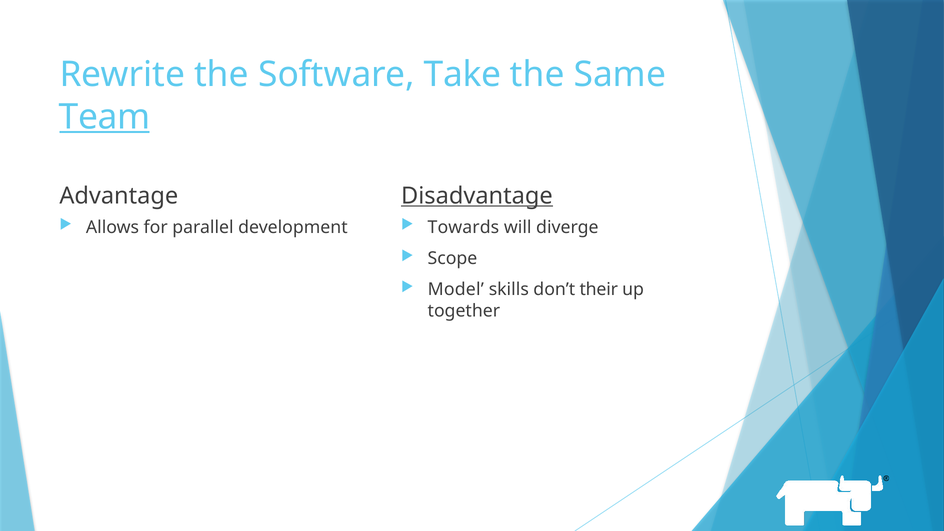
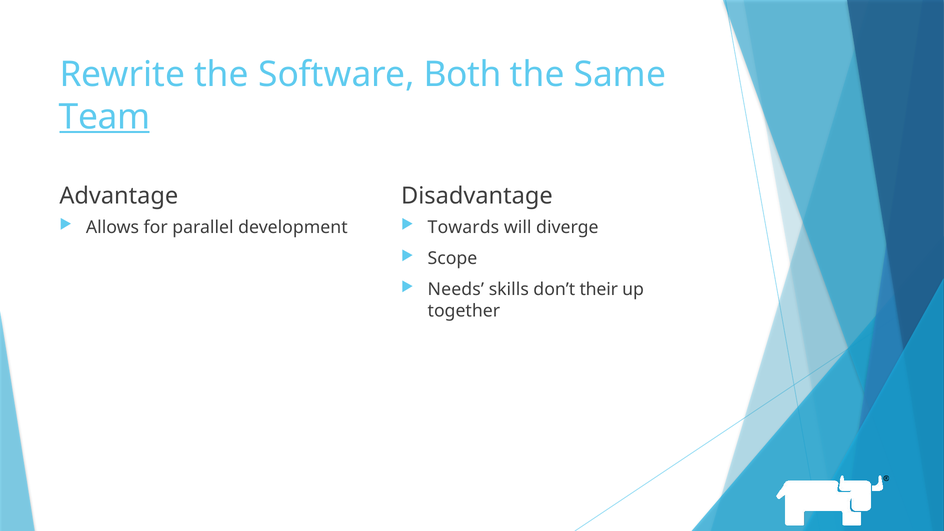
Take: Take -> Both (463, 74)
Disadvantage underline: present -> none (477, 196)
Model: Model -> Needs (456, 289)
